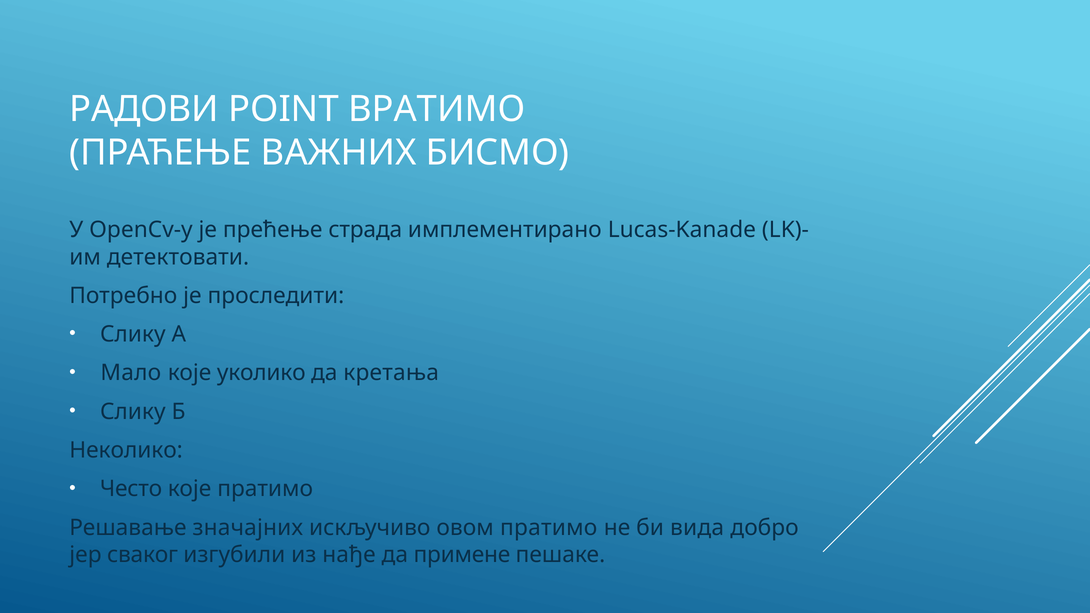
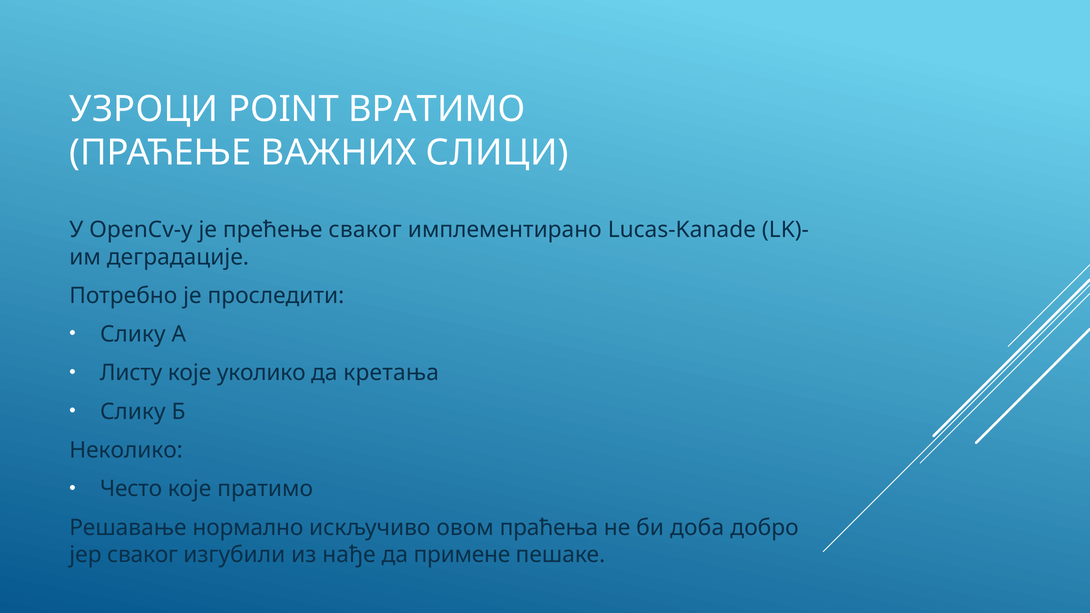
РАДОВИ: РАДОВИ -> УЗРОЦИ (144, 109)
БИСМО: БИСМО -> СЛИЦИ (497, 153)
прећење страда: страда -> сваког (365, 230)
детектовати: детектовати -> деградације (178, 257)
Мало: Мало -> Листу (131, 373)
значајних: значајних -> нормално (248, 528)
овом пратимо: пратимо -> праћења (549, 528)
вида: вида -> доба (697, 528)
